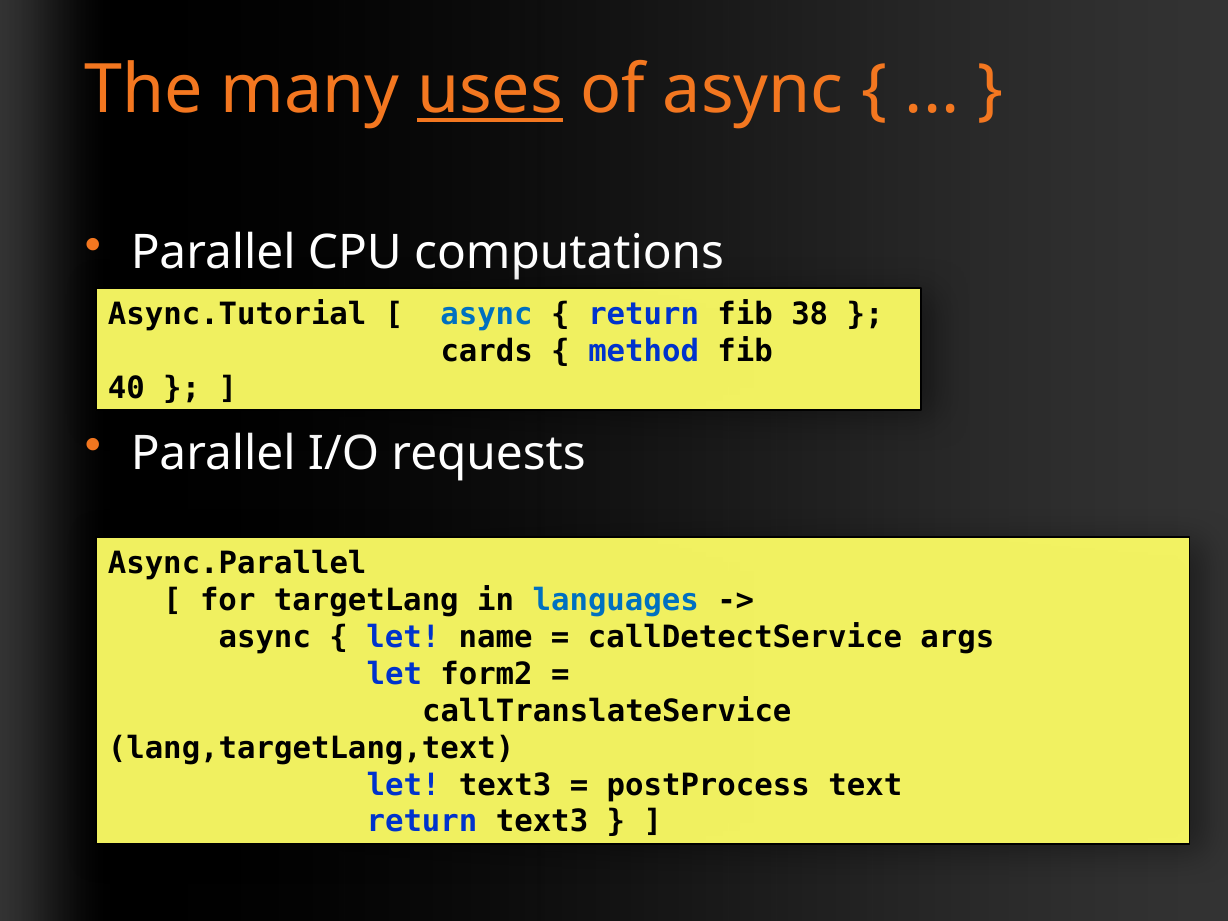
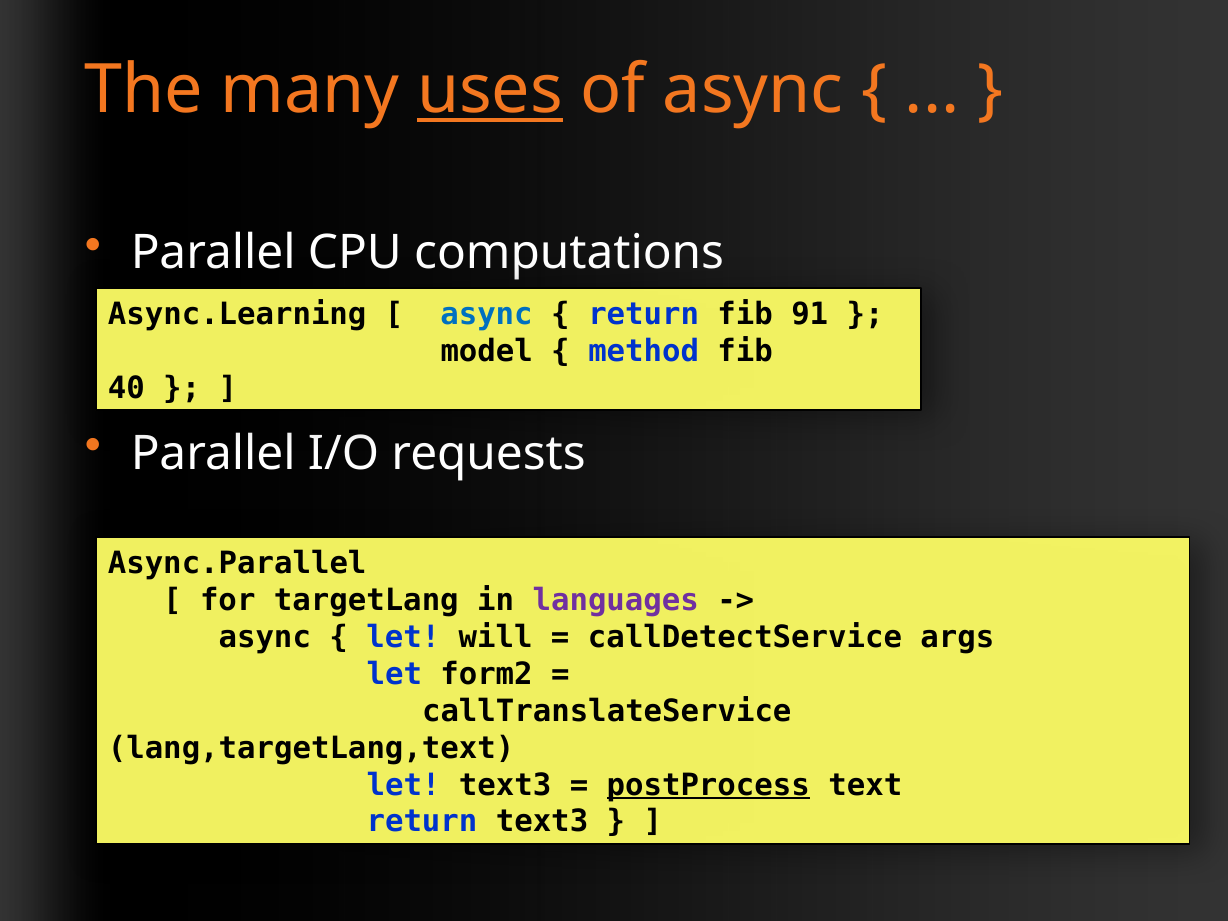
Async.Tutorial: Async.Tutorial -> Async.Learning (237, 314)
38: 38 -> 91 (810, 314)
cards: cards -> model (487, 351)
languages colour: blue -> purple (616, 601)
name: name -> will (496, 638)
postProcess underline: none -> present (708, 785)
